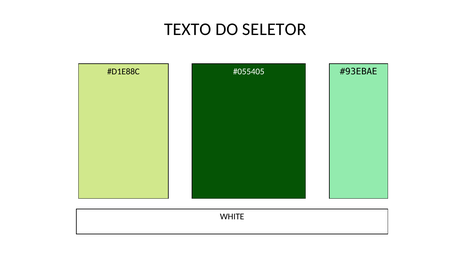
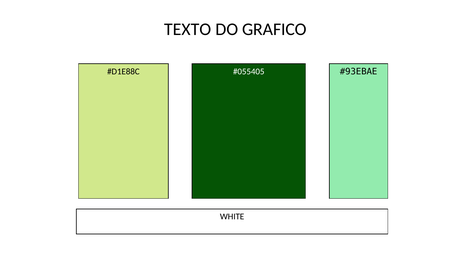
SELETOR: SELETOR -> GRAFICO (274, 29)
